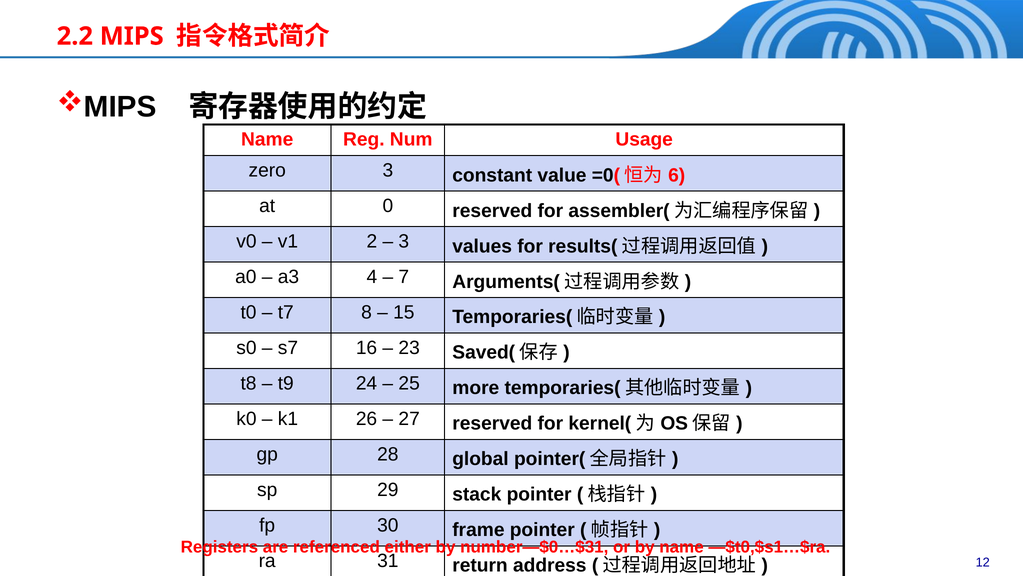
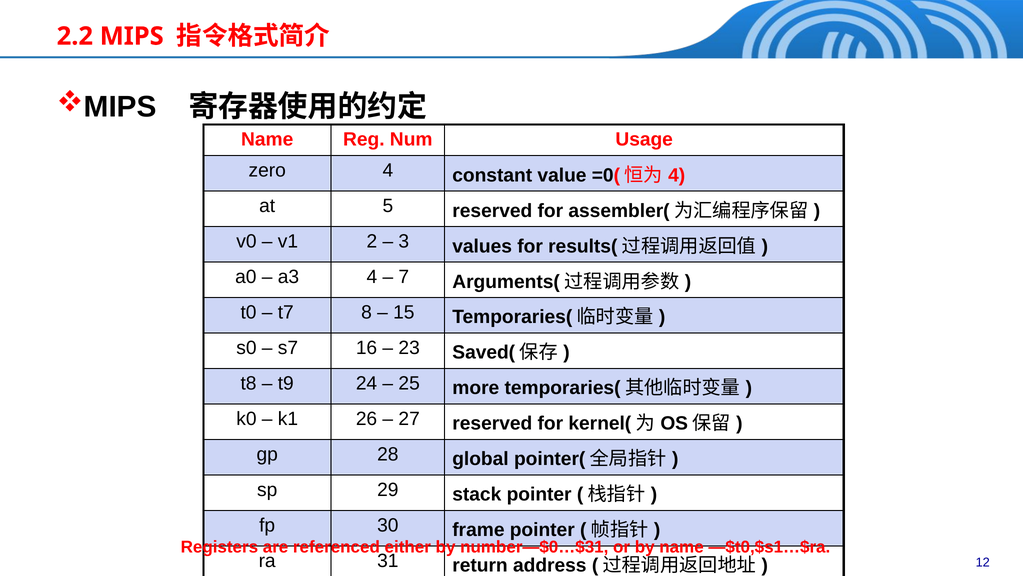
zero 3: 3 -> 4 (388, 170)
6: 6 -> 4 (677, 175)
0: 0 -> 5 (388, 206)
